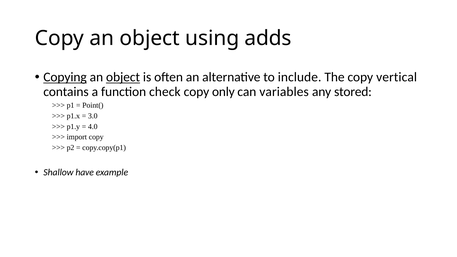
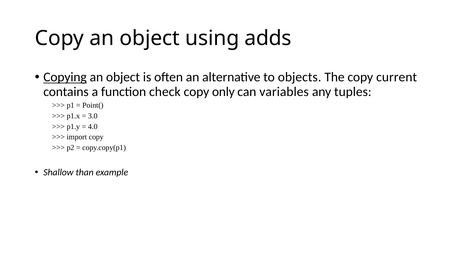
object underline: present -> none (123, 77)
include: include -> objects (300, 77)
vertical: vertical -> current (397, 77)
stored: stored -> tuples (353, 92)
have: have -> than (85, 172)
